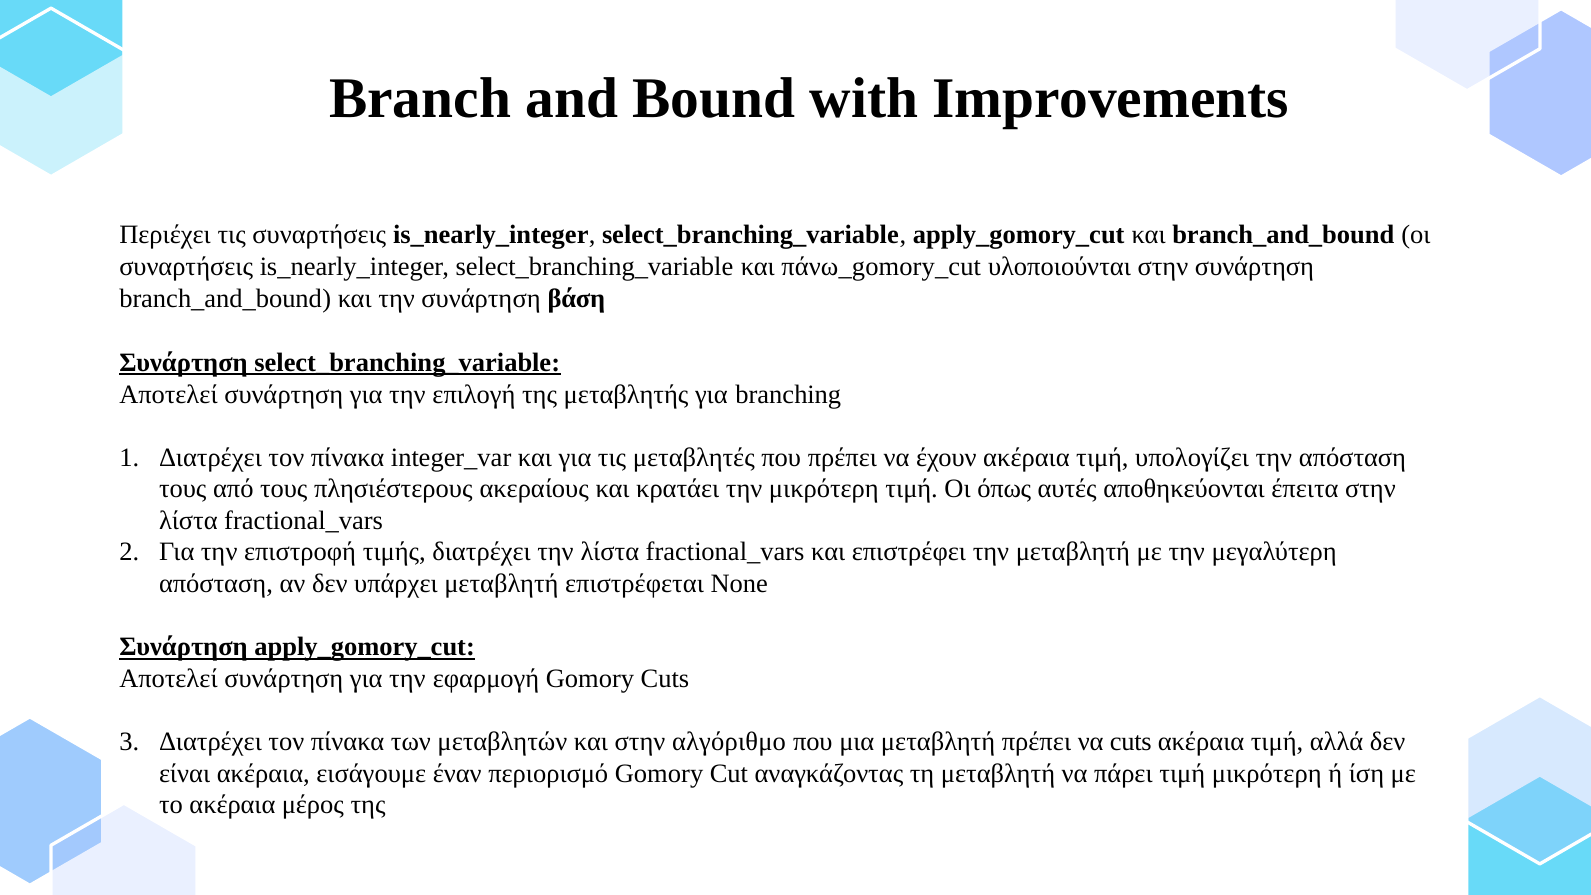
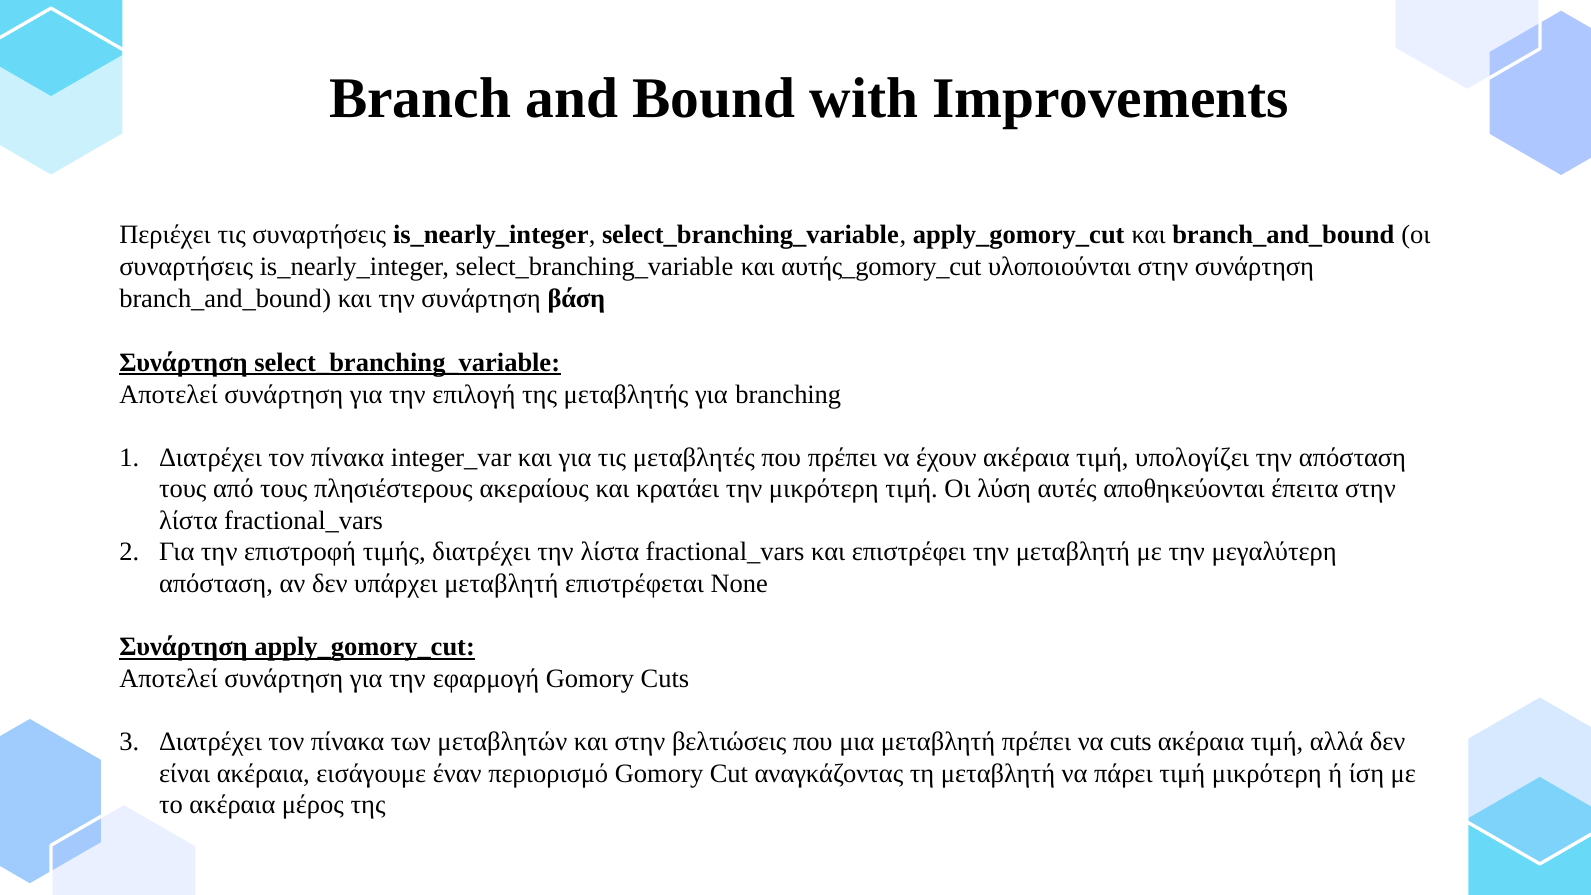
πάνω_gomory_cut: πάνω_gomory_cut -> αυτής_gomory_cut (881, 267)
όπως: όπως -> λύση (1004, 489)
αλγόριθμο: αλγόριθμο -> βελτιώσεις (729, 742)
